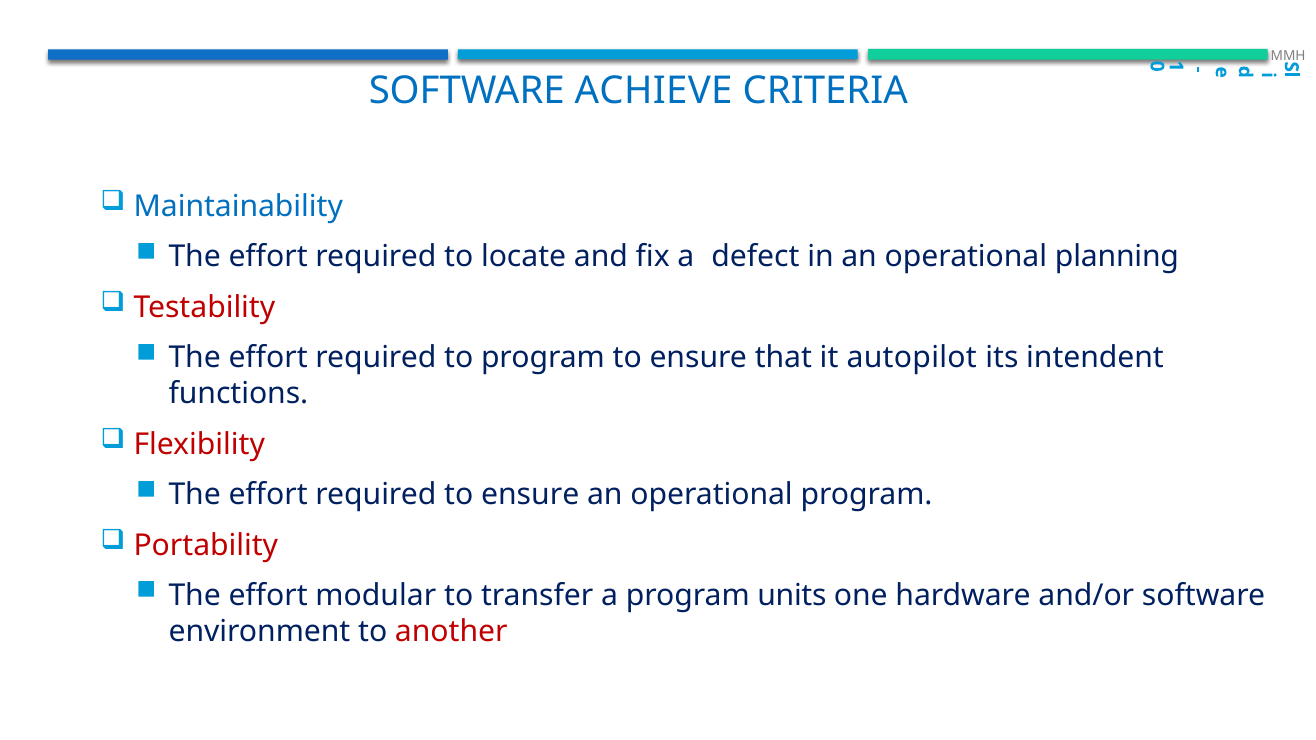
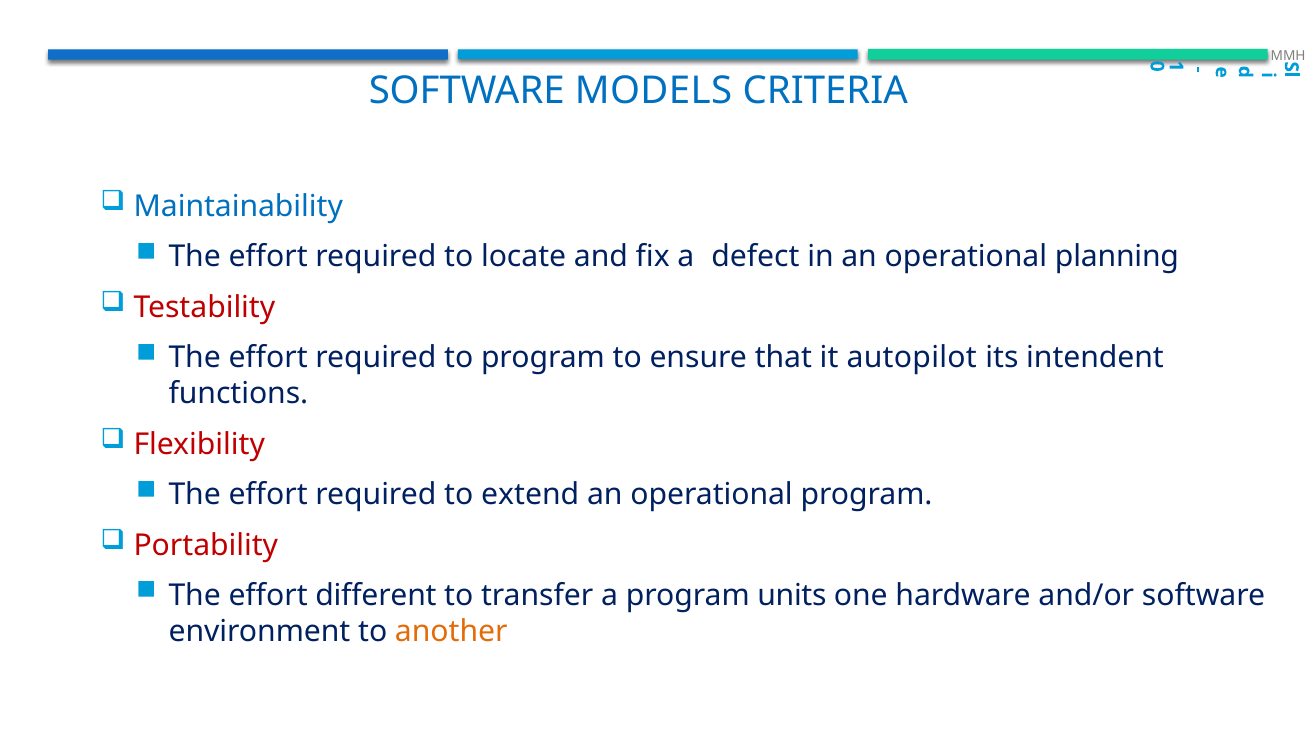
ACHIEVE: ACHIEVE -> MODELS (654, 91)
required to ensure: ensure -> extend (530, 495)
modular: modular -> different (376, 596)
another colour: red -> orange (451, 632)
